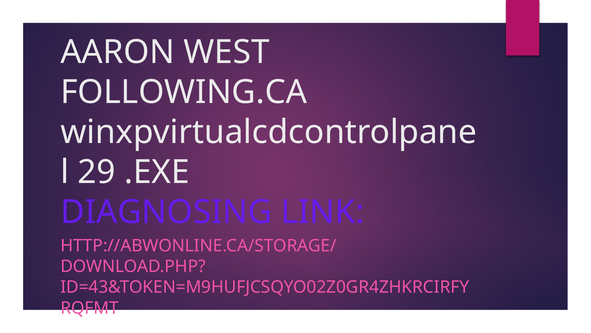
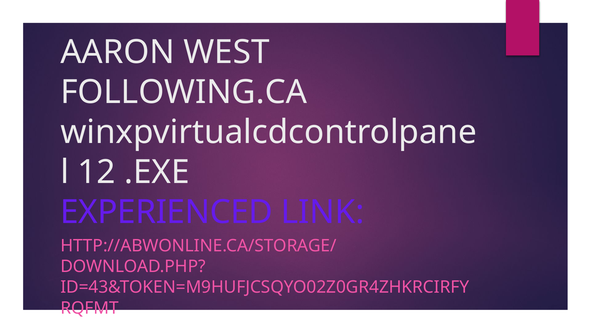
29: 29 -> 12 (97, 172)
DIAGNOSING: DIAGNOSING -> EXPERIENCED (166, 212)
